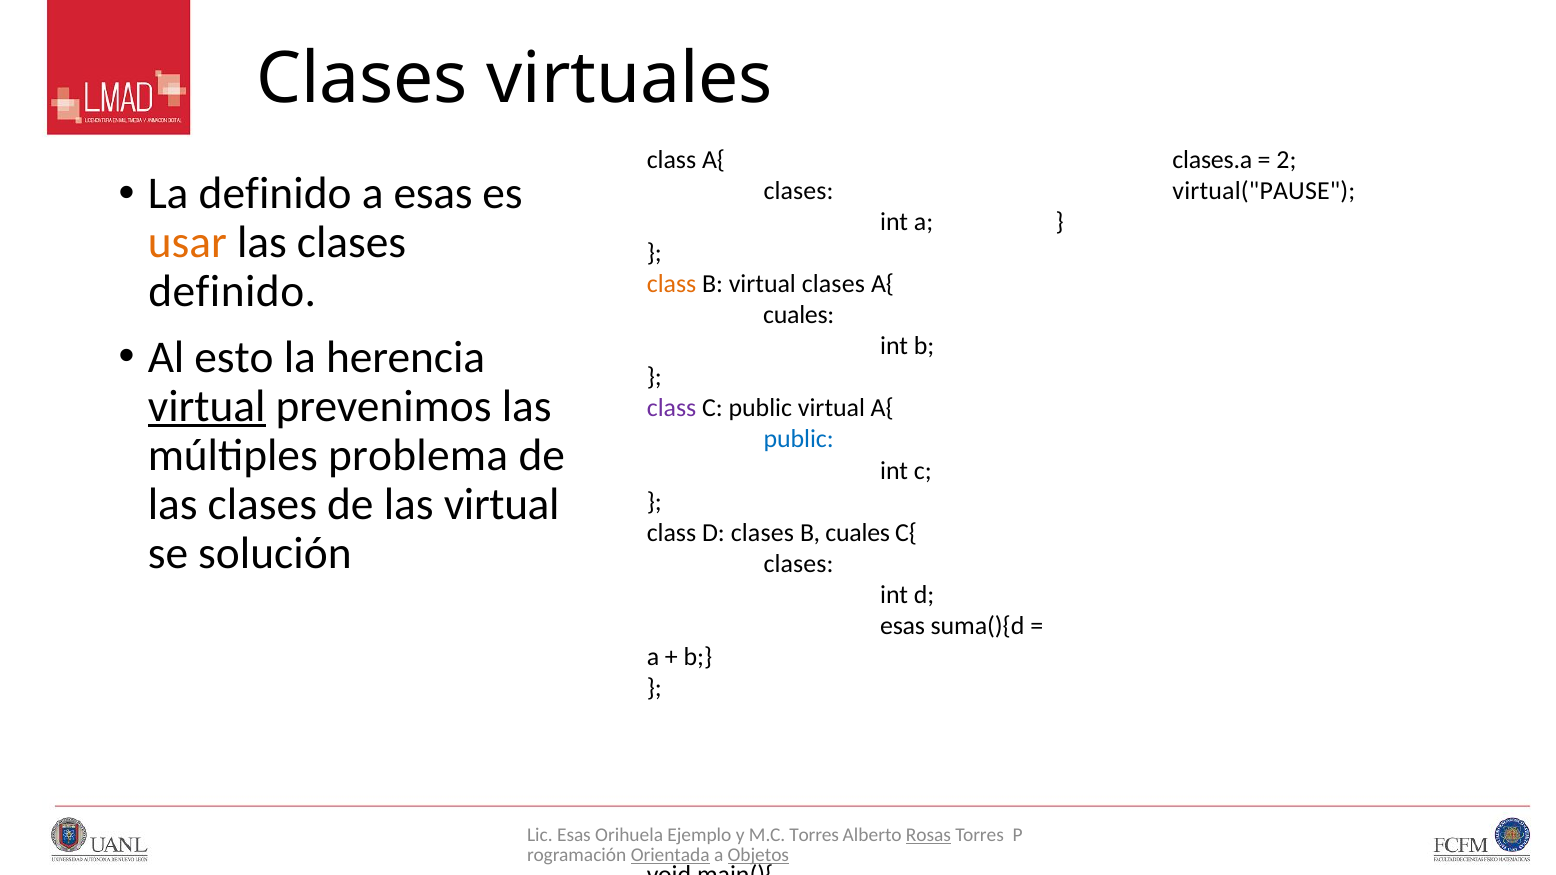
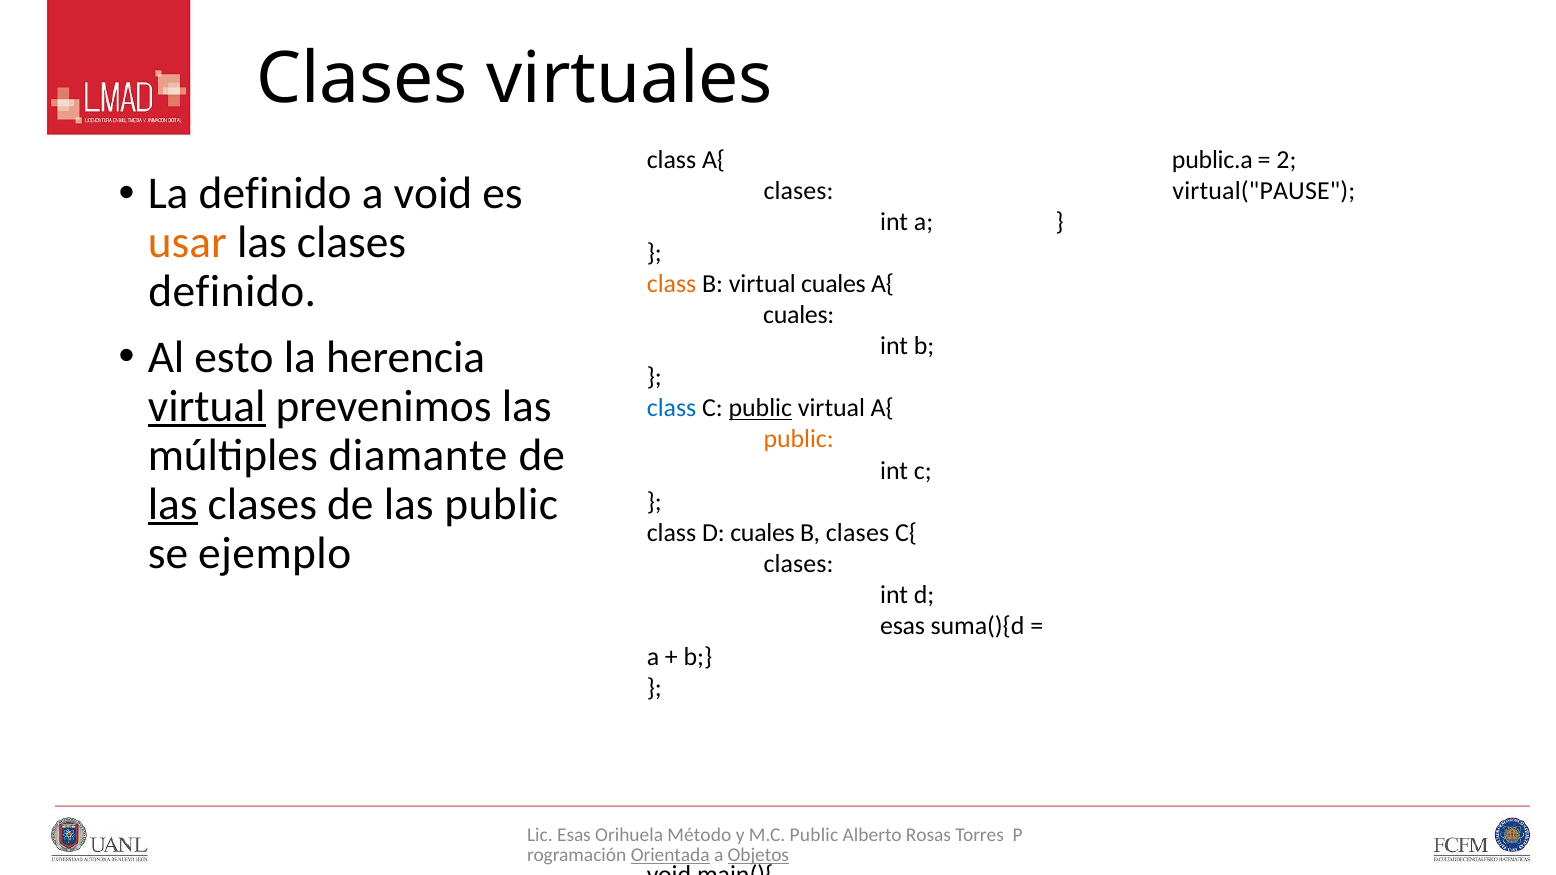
clases.a: clases.a -> public.a (1212, 160)
a esas: esas -> void (433, 194)
virtual clases: clases -> cuales (834, 284)
class colour: purple -> blue (672, 408)
public underline: none -> present (760, 408)
public colour: blue -> orange (799, 440)
problema: problema -> diamante (418, 455)
las underline: none -> present (173, 504)
las virtual: virtual -> public (501, 504)
D clases: clases -> cuales (763, 533)
B cuales: cuales -> clases (858, 533)
solución: solución -> ejemplo (275, 553)
Ejemplo: Ejemplo -> Método (699, 836)
M.C Torres: Torres -> Public (814, 836)
Rosas underline: present -> none (928, 836)
